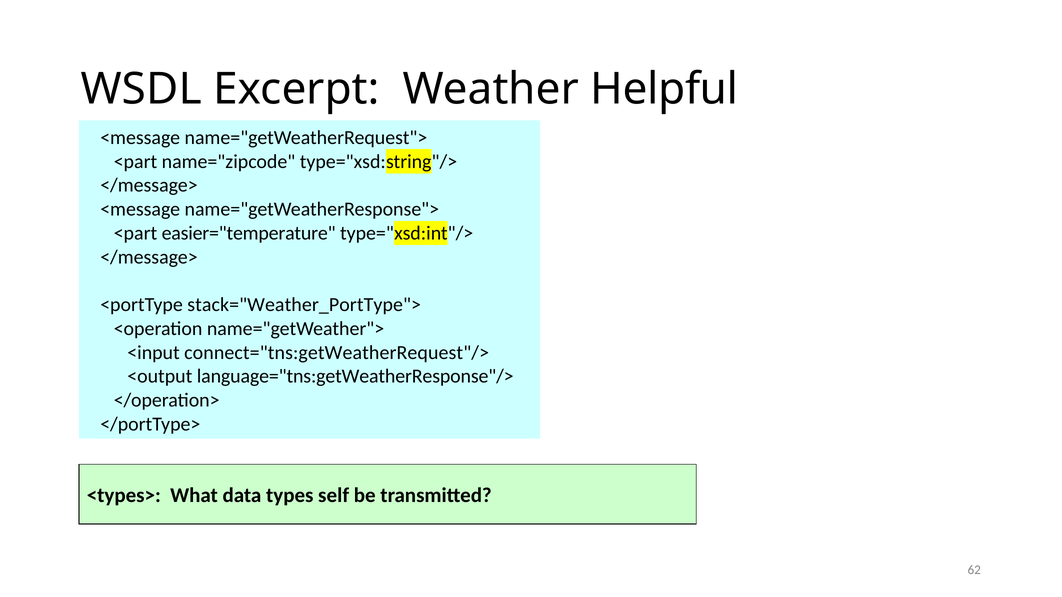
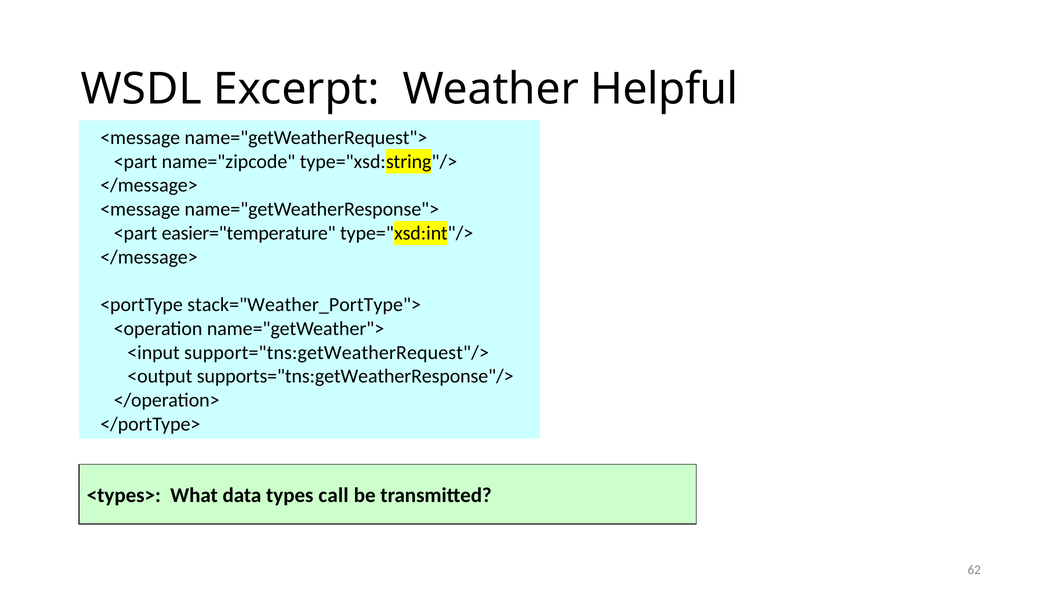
connect="tns:getWeatherRequest"/>: connect="tns:getWeatherRequest"/> -> support="tns:getWeatherRequest"/> (337, 353)
language="tns:getWeatherResponse"/>: language="tns:getWeatherResponse"/> -> supports="tns:getWeatherResponse"/> (355, 377)
self: self -> call (334, 496)
